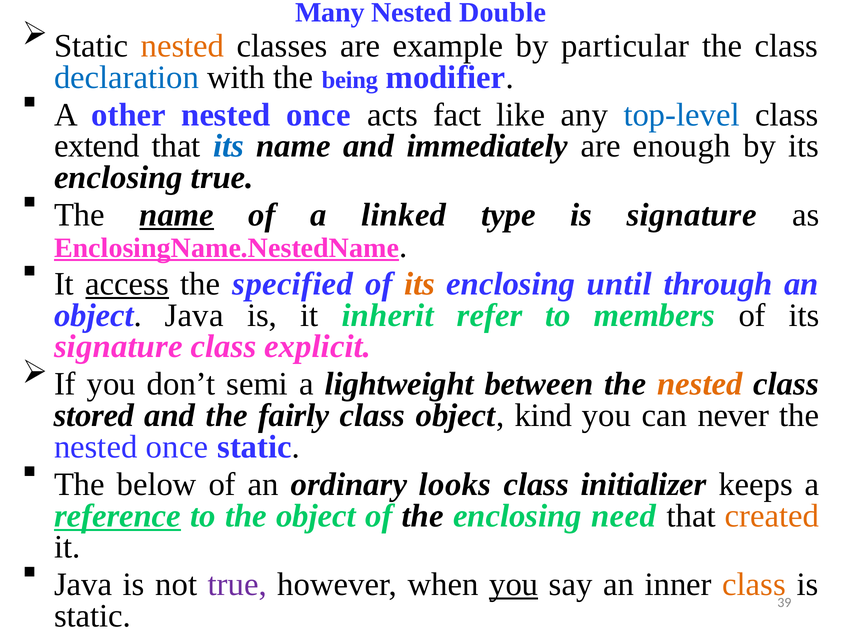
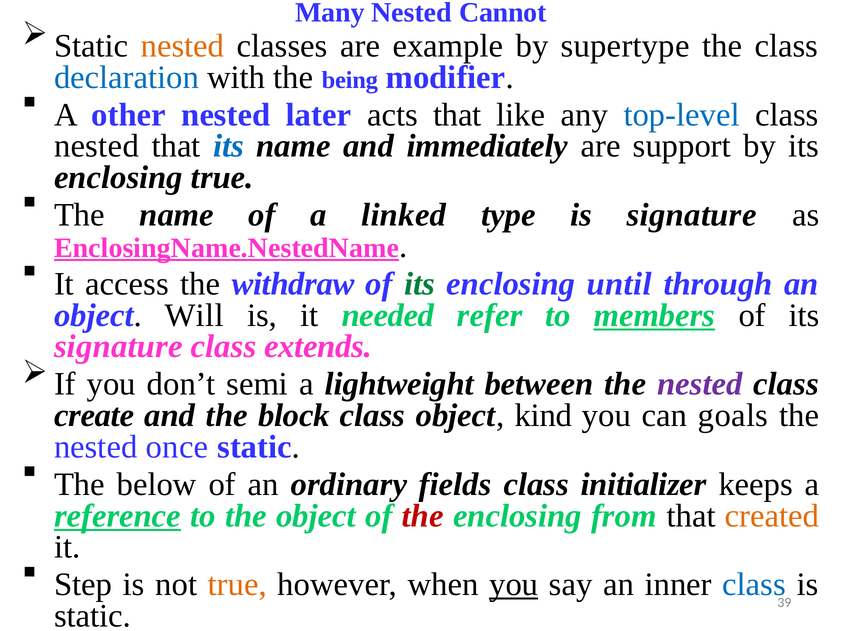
Double: Double -> Cannot (503, 12)
particular: particular -> supertype (625, 46)
once: once -> later (319, 115)
acts fact: fact -> that (457, 115)
extend: extend -> nested (96, 146)
enough: enough -> support (682, 146)
name underline: present -> none (177, 215)
access underline: present -> none (127, 284)
specified: specified -> withdraw (293, 284)
its colour: orange -> green (419, 284)
object Java: Java -> Will (194, 315)
inherit: inherit -> needed (388, 315)
members underline: none -> present (654, 315)
explicit: explicit -> extends (318, 347)
nested colour: orange -> purple (700, 384)
stored: stored -> create (94, 416)
fairly: fairly -> block (294, 416)
never: never -> goals (733, 416)
looks: looks -> fields (455, 485)
the colour: black -> red (423, 516)
need: need -> from (624, 516)
Java: Java -> Step (83, 585)
true colour: purple -> orange (237, 585)
class colour: orange -> blue (754, 585)
